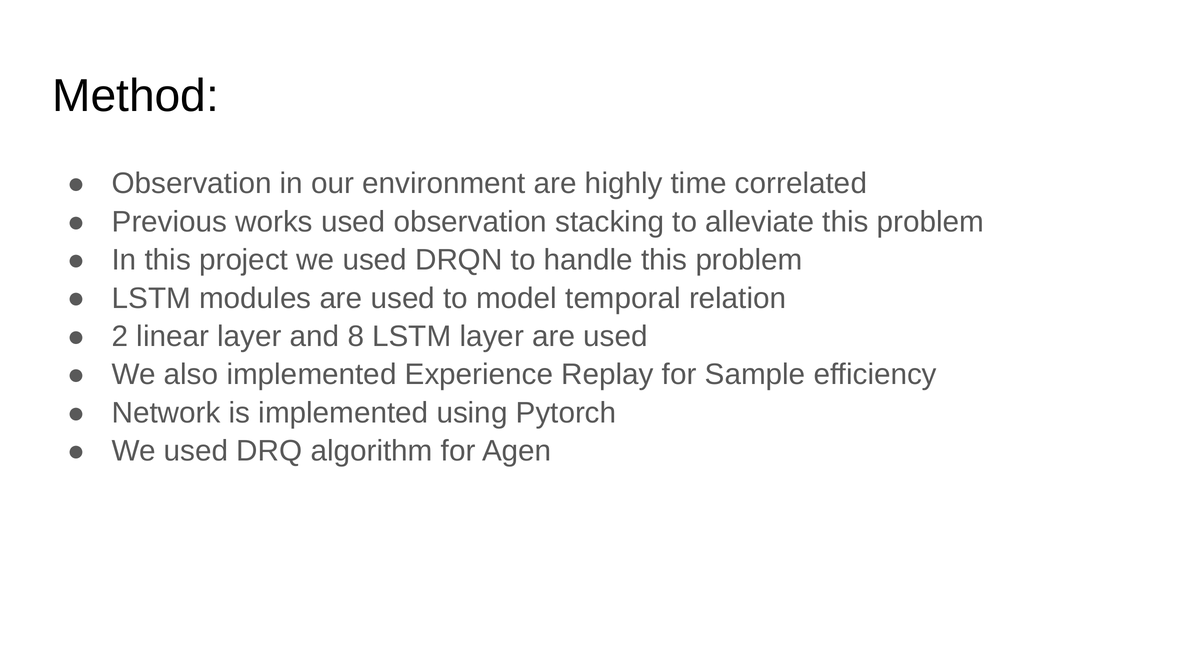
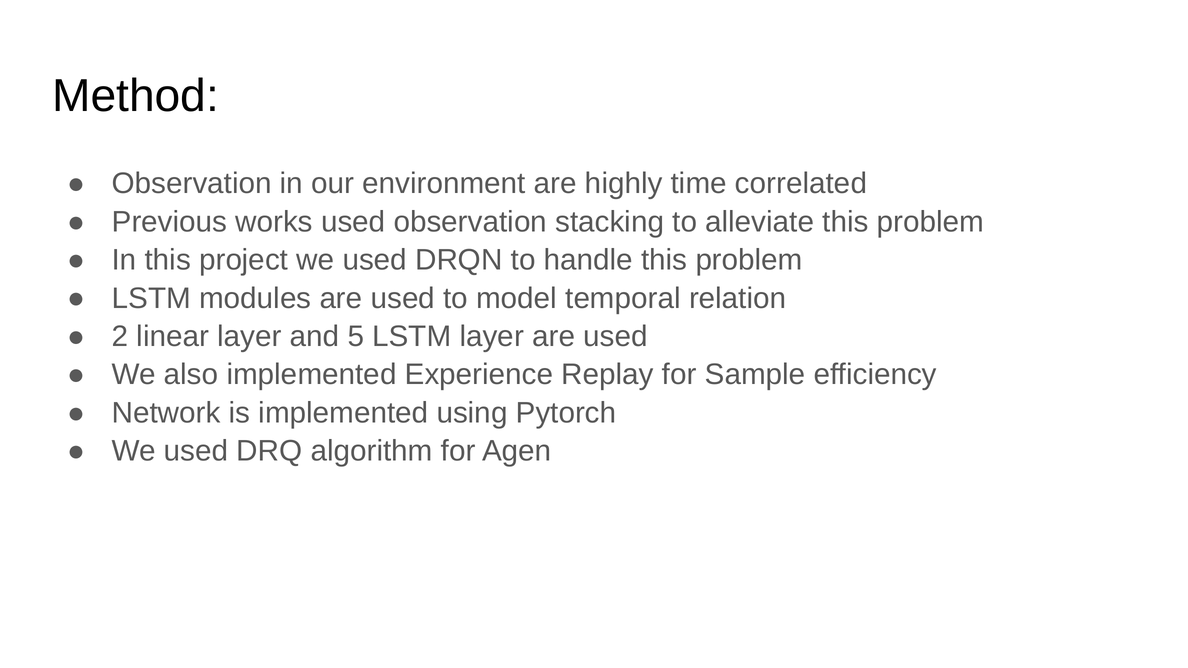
8: 8 -> 5 (356, 337)
